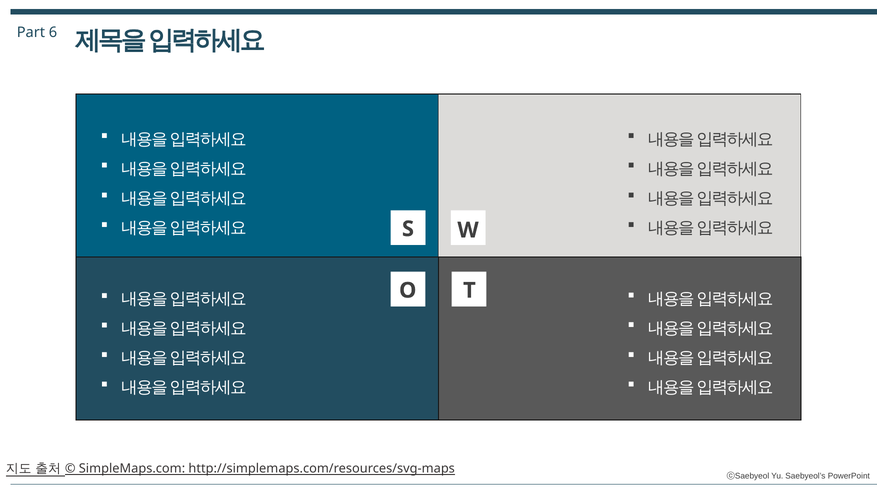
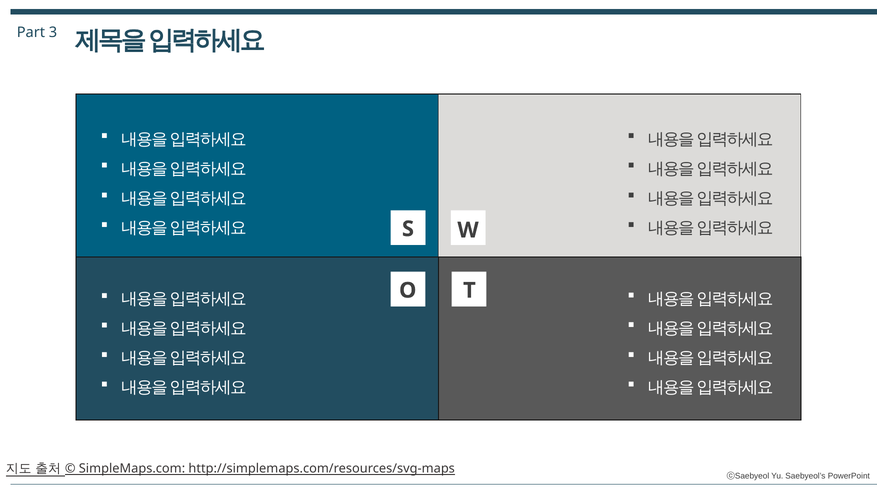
6: 6 -> 3 (53, 33)
